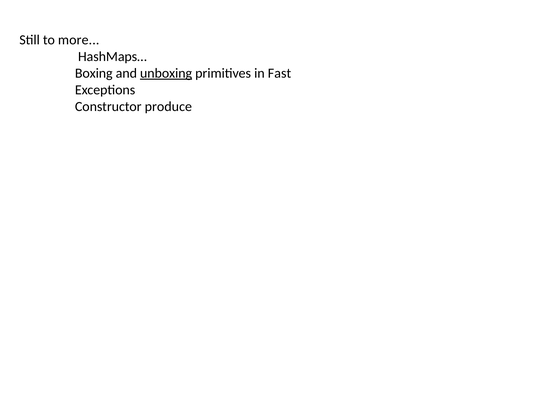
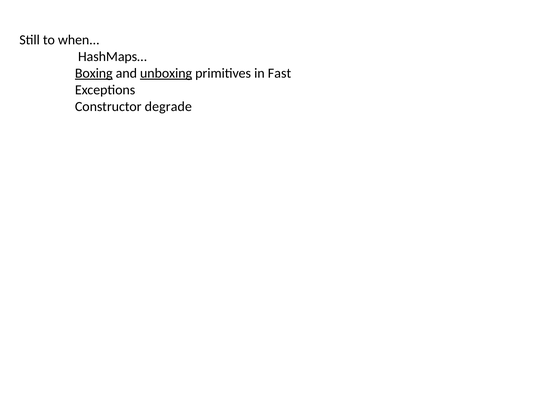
more: more -> when (79, 40)
Boxing underline: none -> present (94, 73)
produce: produce -> degrade (168, 107)
